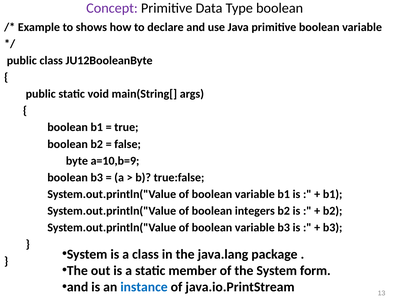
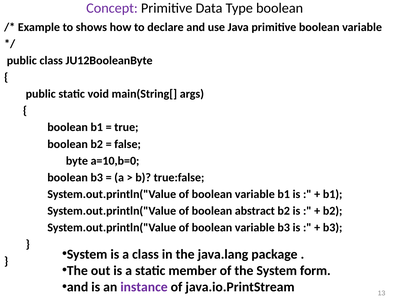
a=10,b=9: a=10,b=9 -> a=10,b=0 (115, 161)
integers: integers -> abstract (255, 211)
instance colour: blue -> purple (144, 287)
